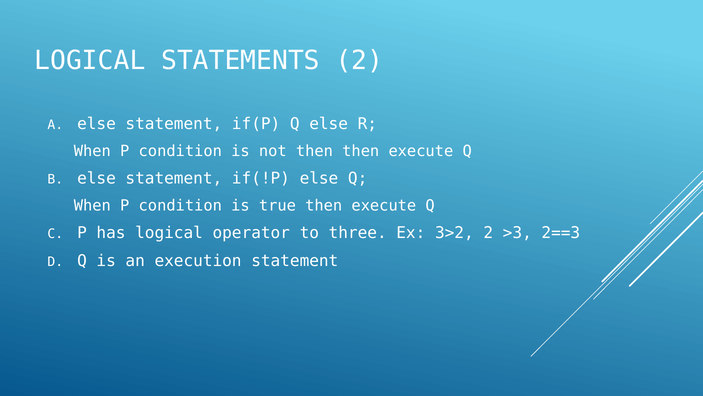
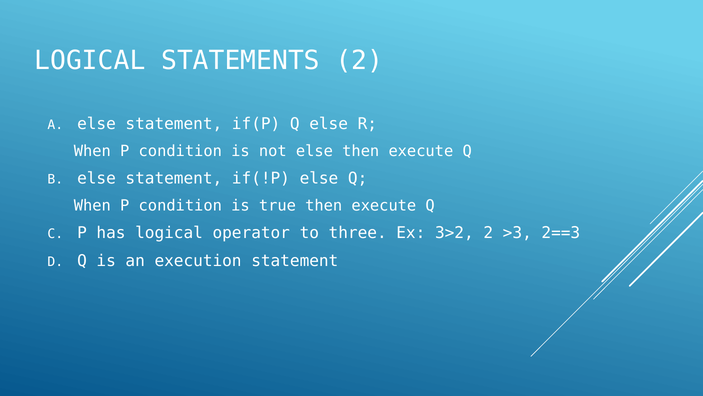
not then: then -> else (314, 151)
